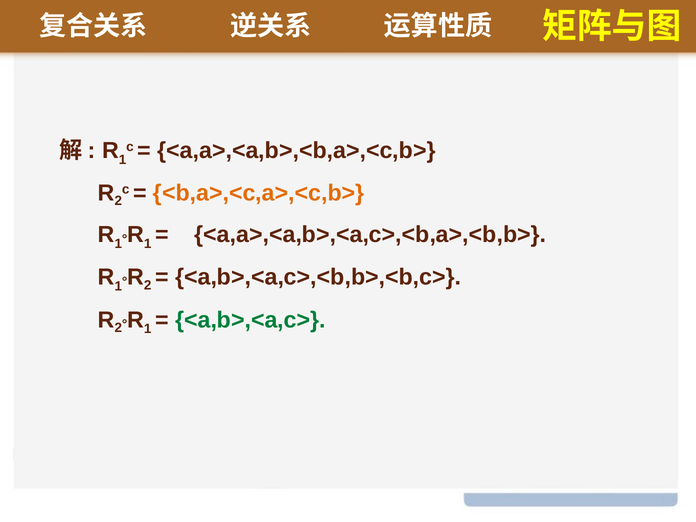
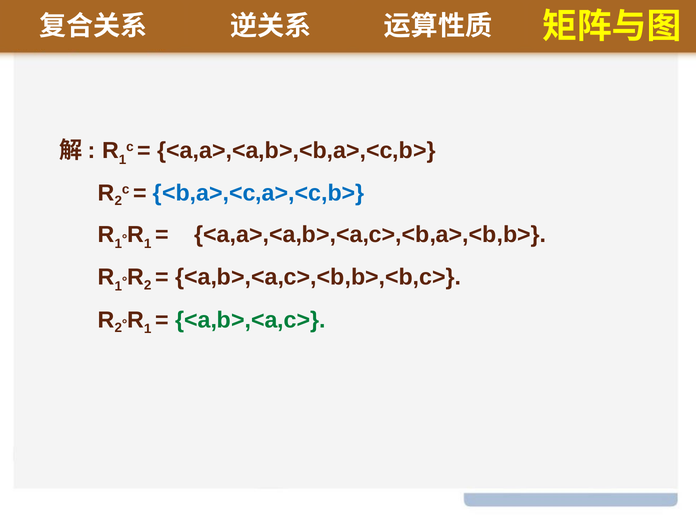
<b,a>,<c,a>,<c,b> colour: orange -> blue (259, 193)
